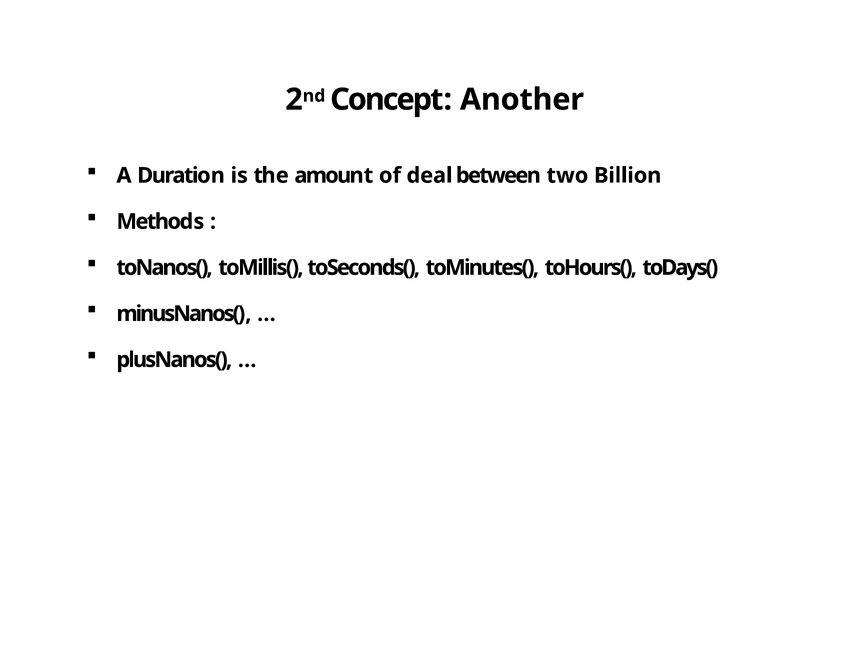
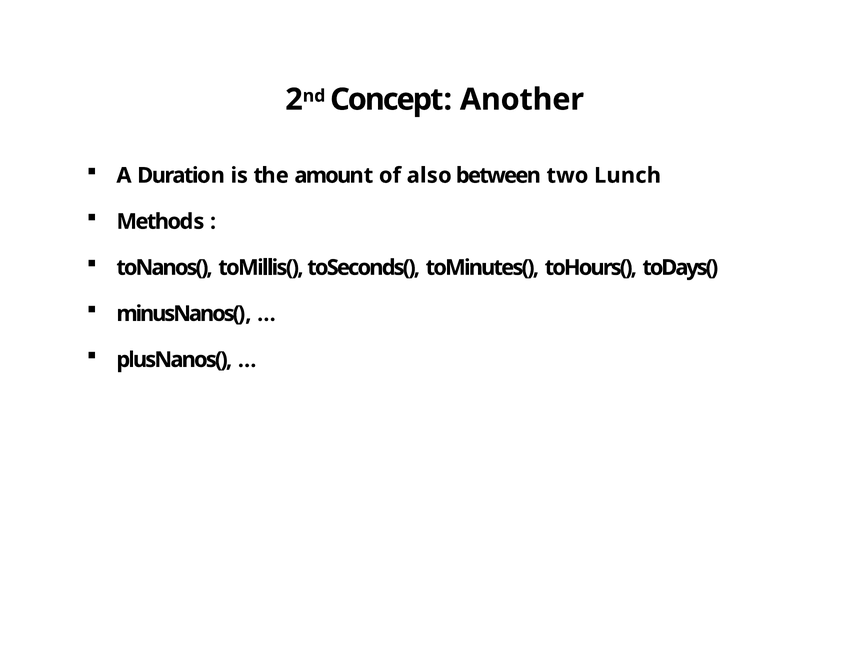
deal: deal -> also (429, 175)
Billion: Billion -> Lunch (627, 175)
